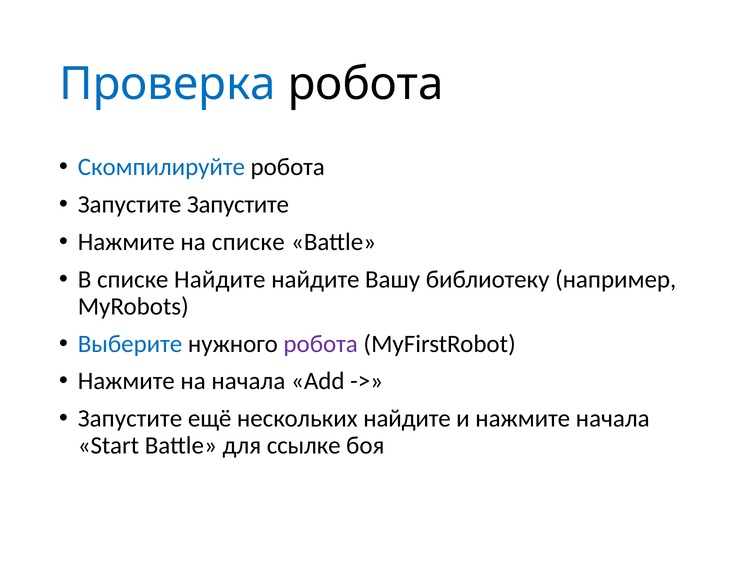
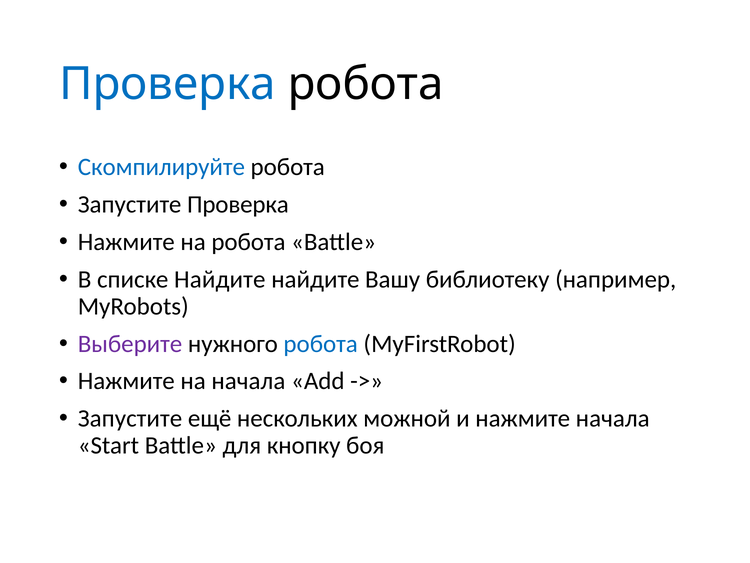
Запустите Запустите: Запустите -> Проверка (238, 204)
на списке: списке -> робота (248, 242)
Выберите colour: blue -> purple (130, 343)
робота colour: purple -> blue (321, 343)
нескольких найдите: найдите -> можной (407, 418)
ссылке: ссылке -> кнопку (304, 445)
